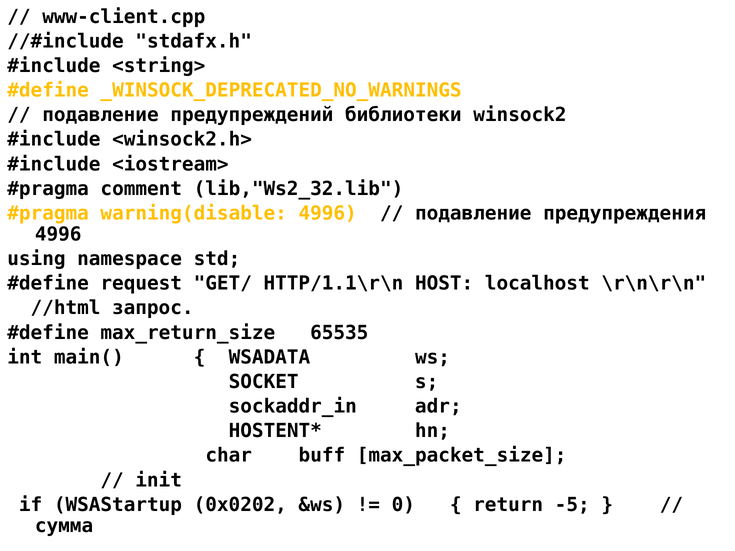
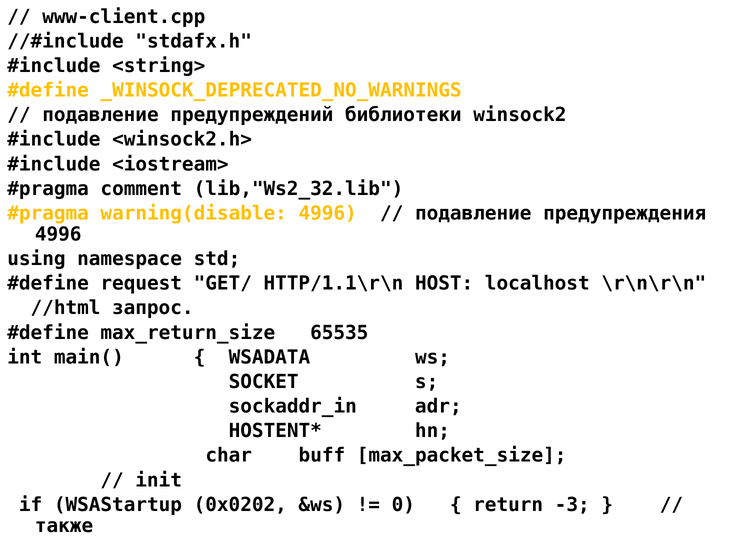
-5: -5 -> -3 (572, 505)
сумма: сумма -> также (64, 526)
